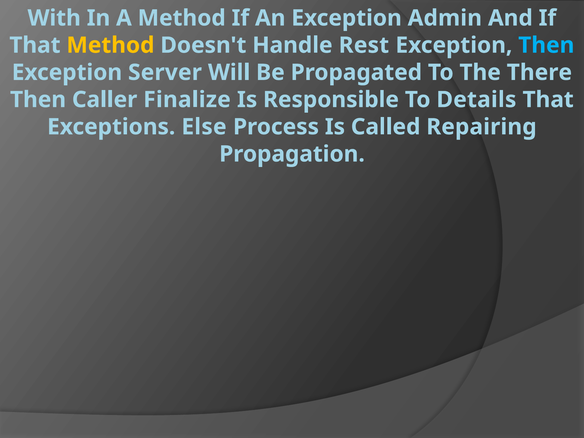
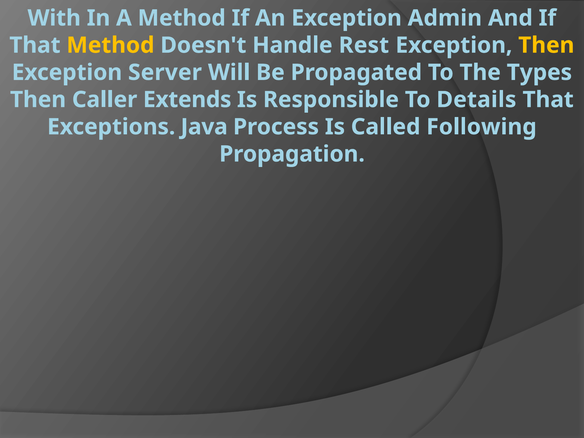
Then colour: light blue -> yellow (546, 45)
There: There -> Types (539, 72)
Finalize: Finalize -> Extends (187, 100)
Else: Else -> Java (204, 127)
Repairing: Repairing -> Following (481, 127)
